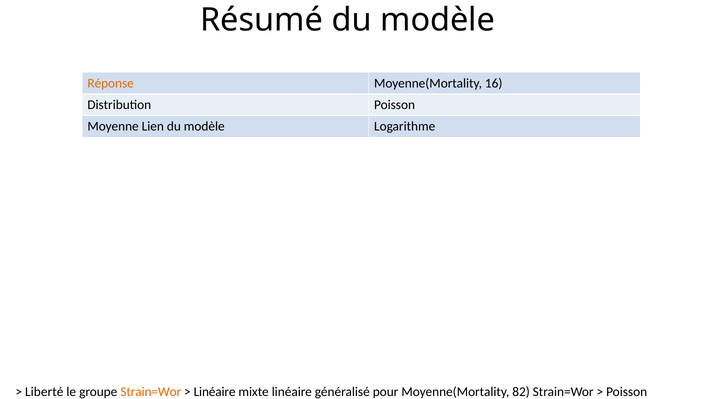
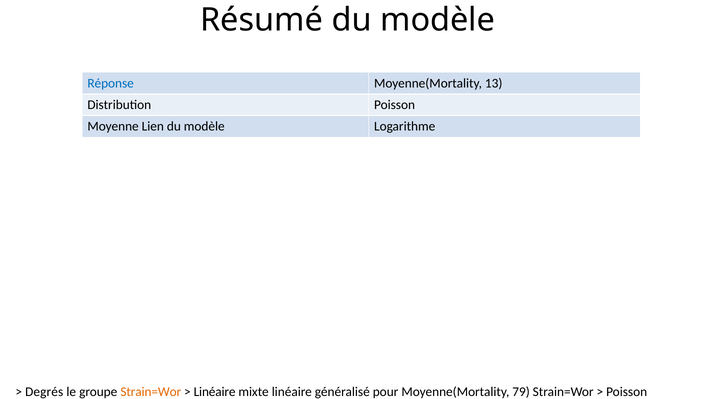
Réponse colour: orange -> blue (111, 83)
16: 16 -> 13 (494, 83)
Liberté: Liberté -> Degrés (44, 391)
82: 82 -> 79 (521, 391)
